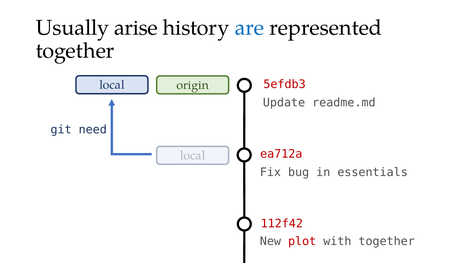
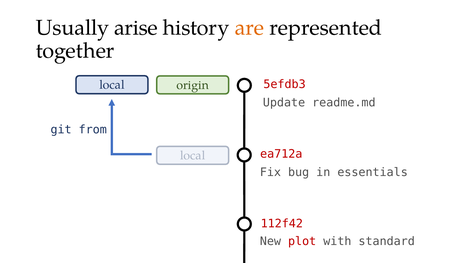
are colour: blue -> orange (249, 28)
need: need -> from (93, 130)
with together: together -> standard (387, 242)
